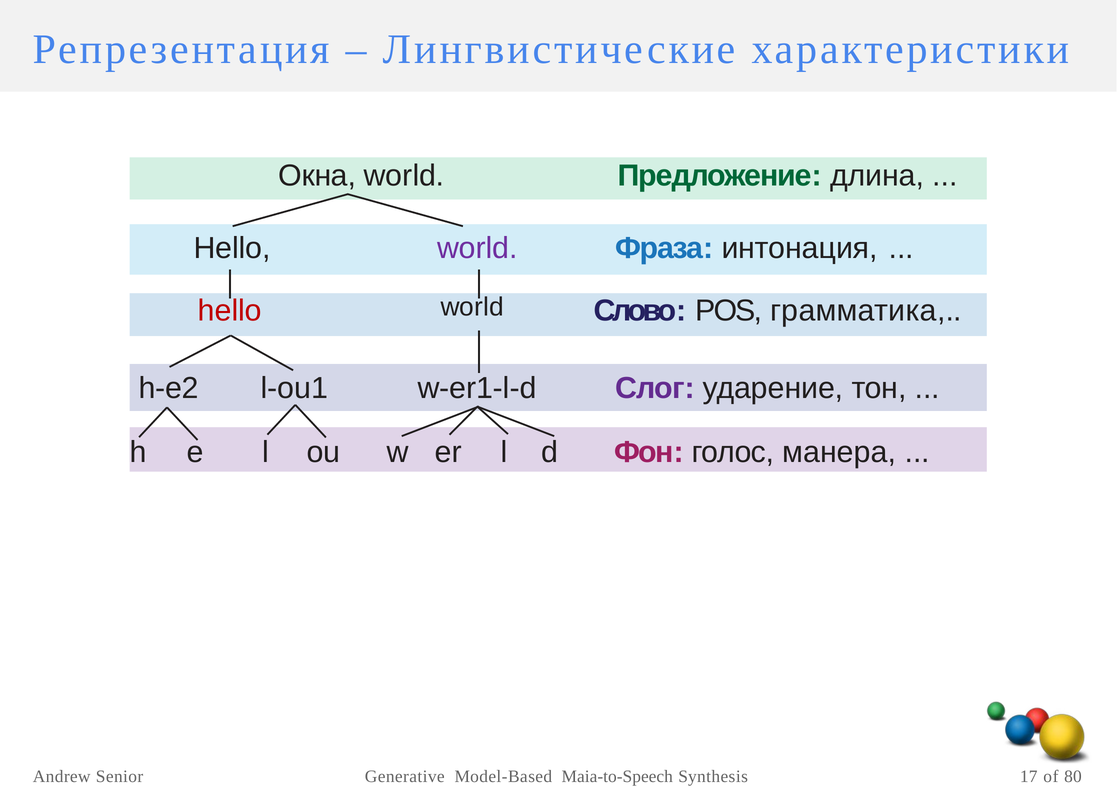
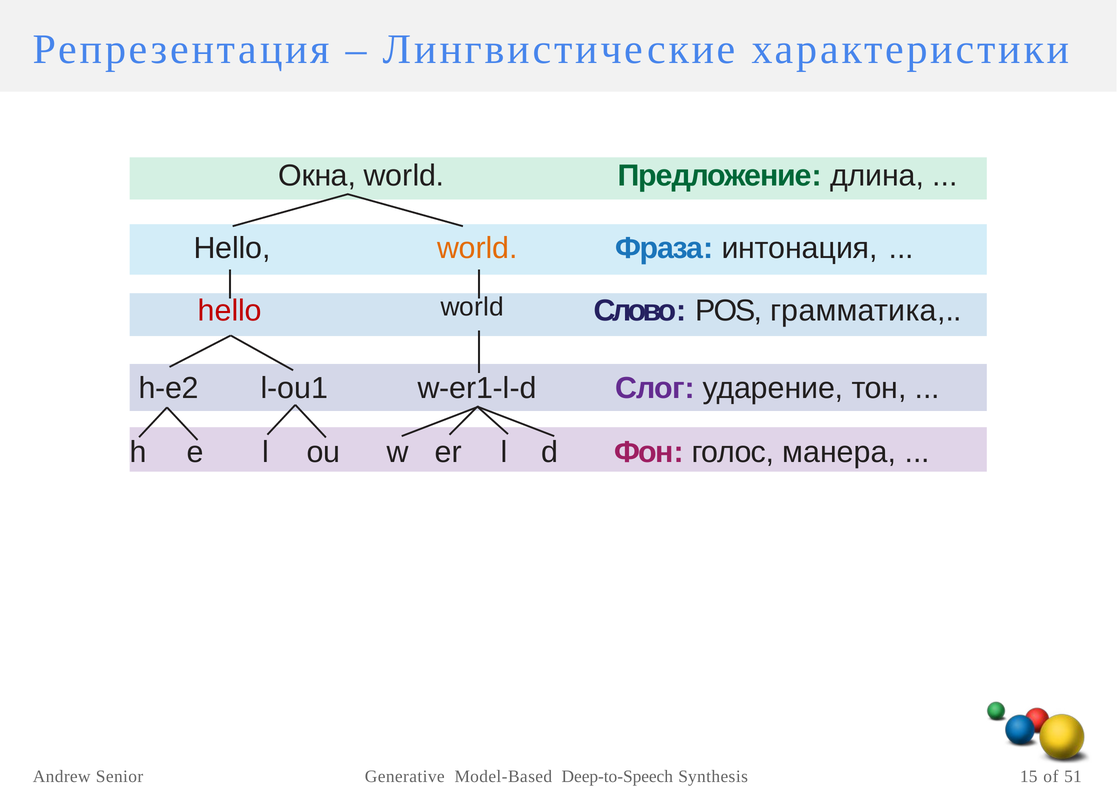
world colour: purple -> orange (477, 248)
Maia-to-Speech: Maia-to-Speech -> Deep-to-Speech (617, 776)
17: 17 -> 15 (1029, 776)
80: 80 -> 51 (1073, 776)
